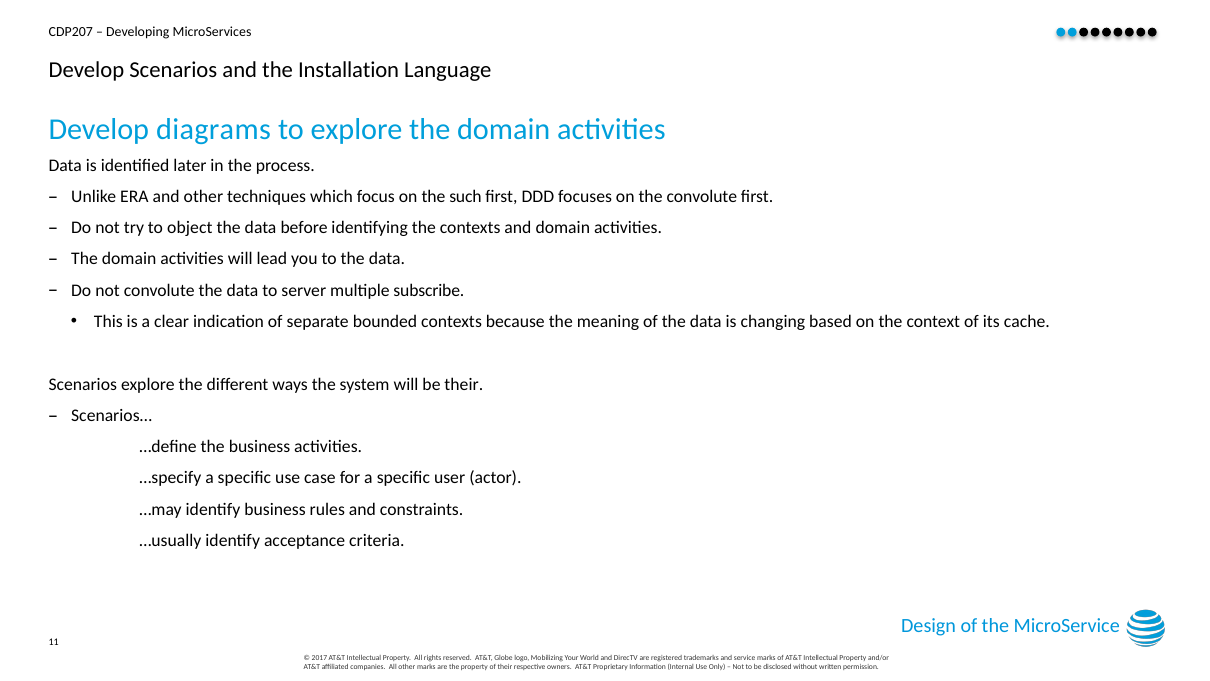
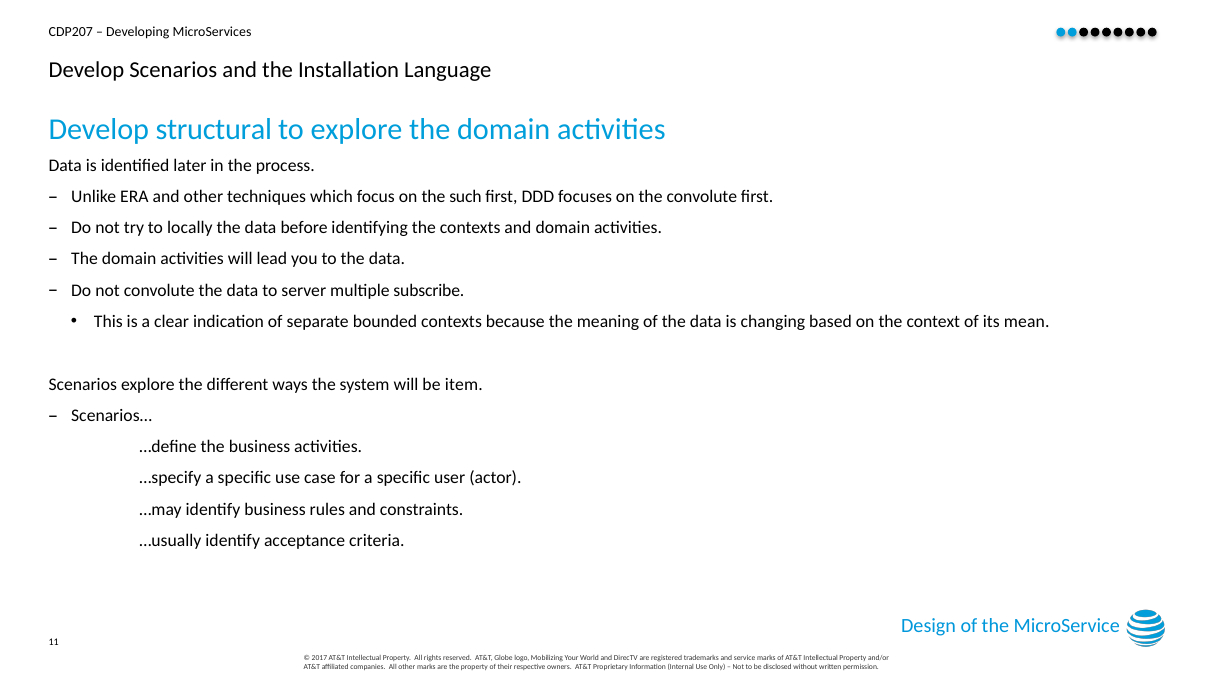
diagrams: diagrams -> structural (214, 129)
object: object -> locally (190, 228)
cache: cache -> mean (1027, 322)
be their: their -> item (464, 384)
